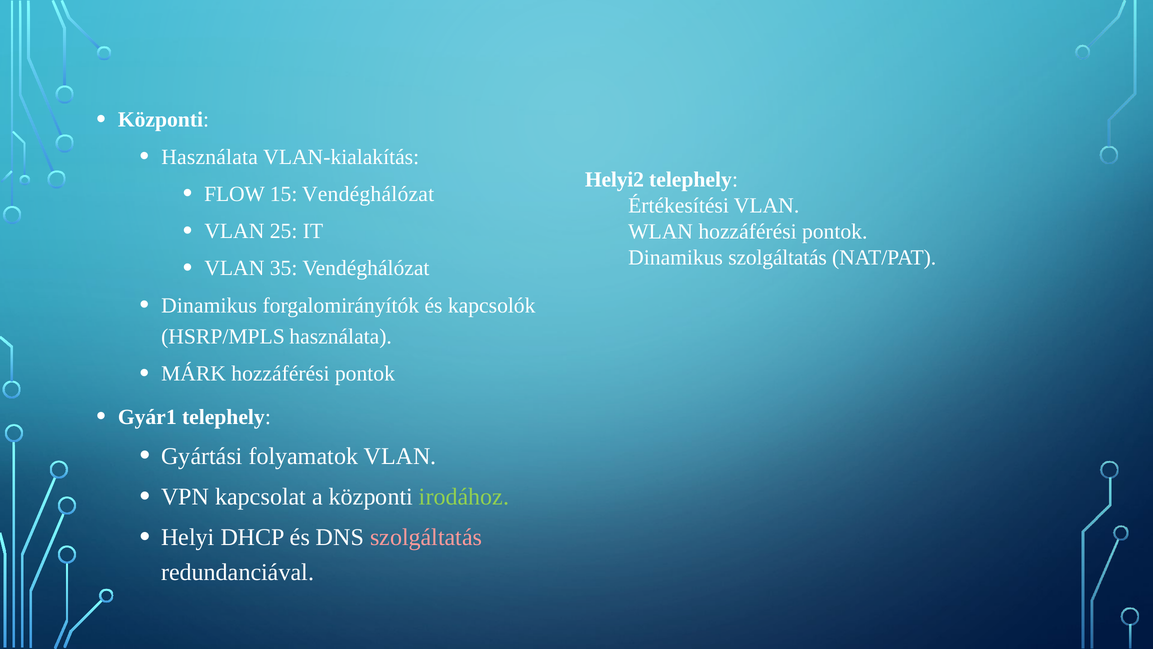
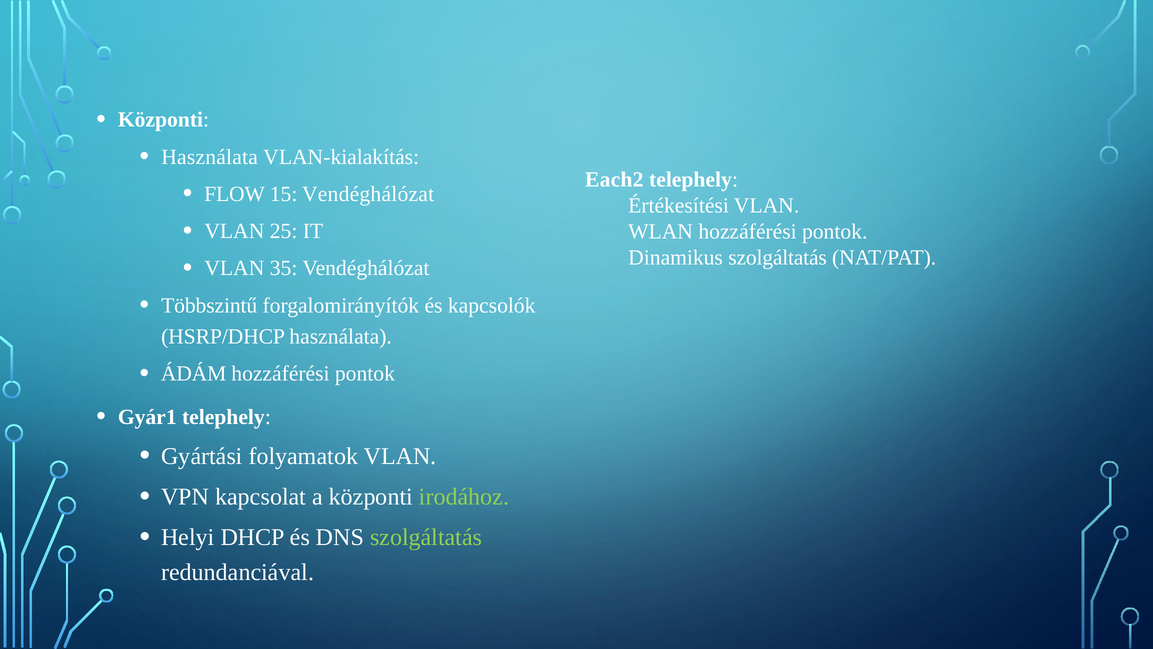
Helyi2: Helyi2 -> Each2 (614, 180)
Dinamikus: Dinamikus -> Többszintű (209, 305)
HSRP/MPLS: HSRP/MPLS -> HSRP/DHCP (223, 336)
MÁRK: MÁRK -> ÁDÁM (194, 373)
szolgáltatás colour: pink -> light green (426, 537)
